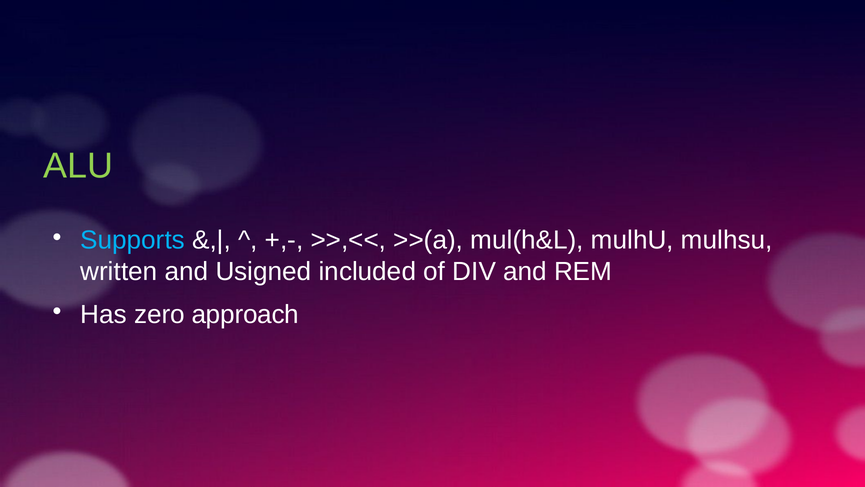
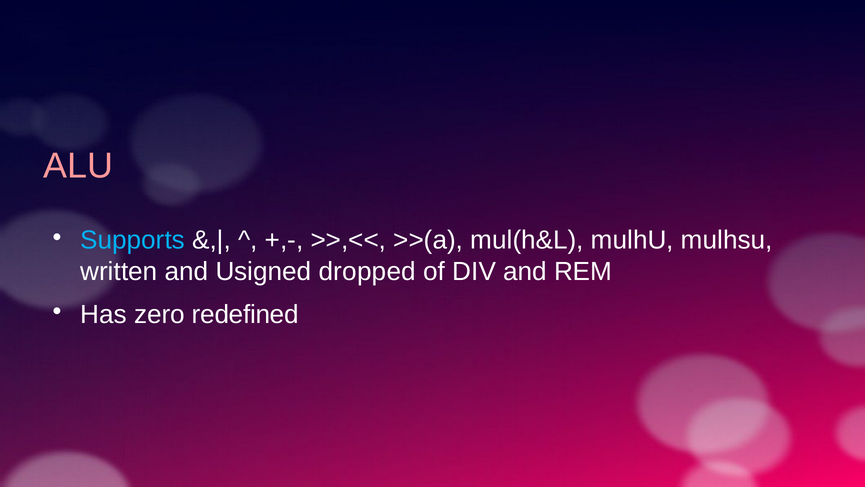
ALU colour: light green -> pink (78, 166)
included: included -> dropped (367, 271)
approach: approach -> redefined (245, 314)
